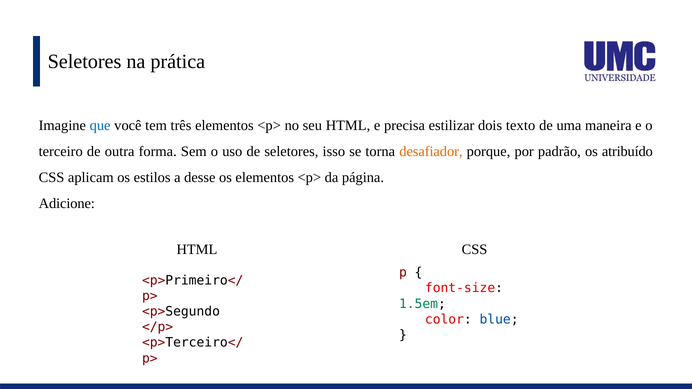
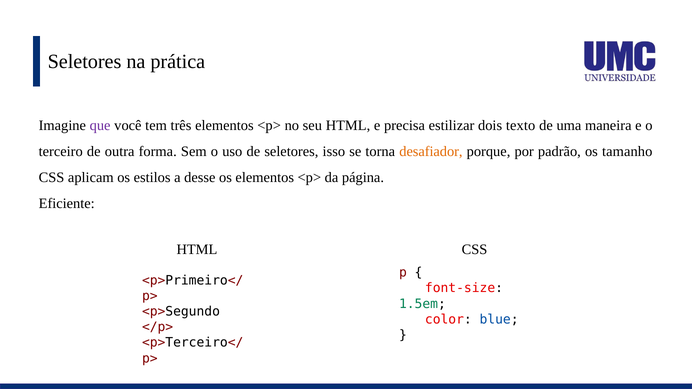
que colour: blue -> purple (100, 126)
atribuído: atribuído -> tamanho (627, 152)
Adicione: Adicione -> Eficiente (67, 203)
